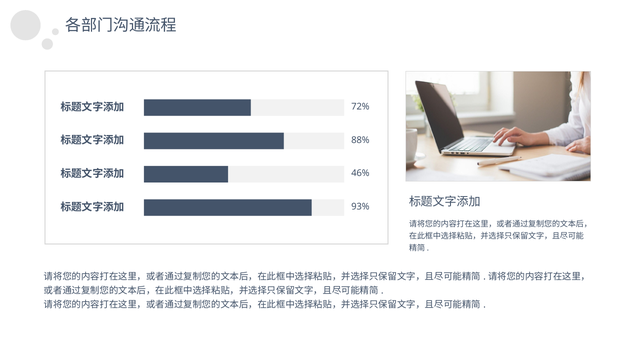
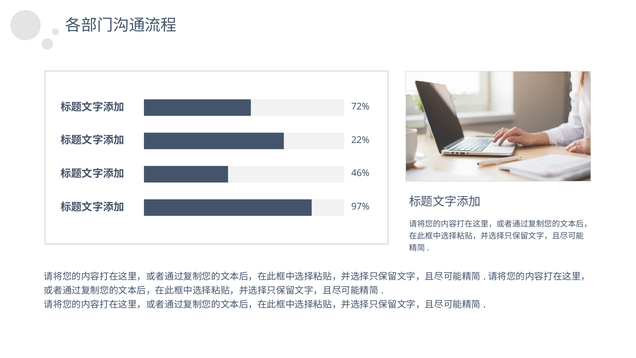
88%: 88% -> 22% (360, 140)
93%: 93% -> 97% (360, 206)
